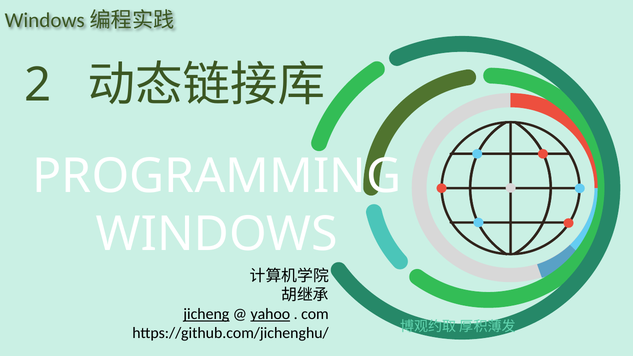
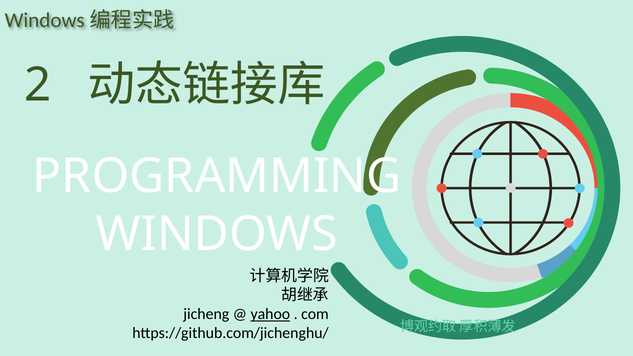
jicheng underline: present -> none (206, 314)
